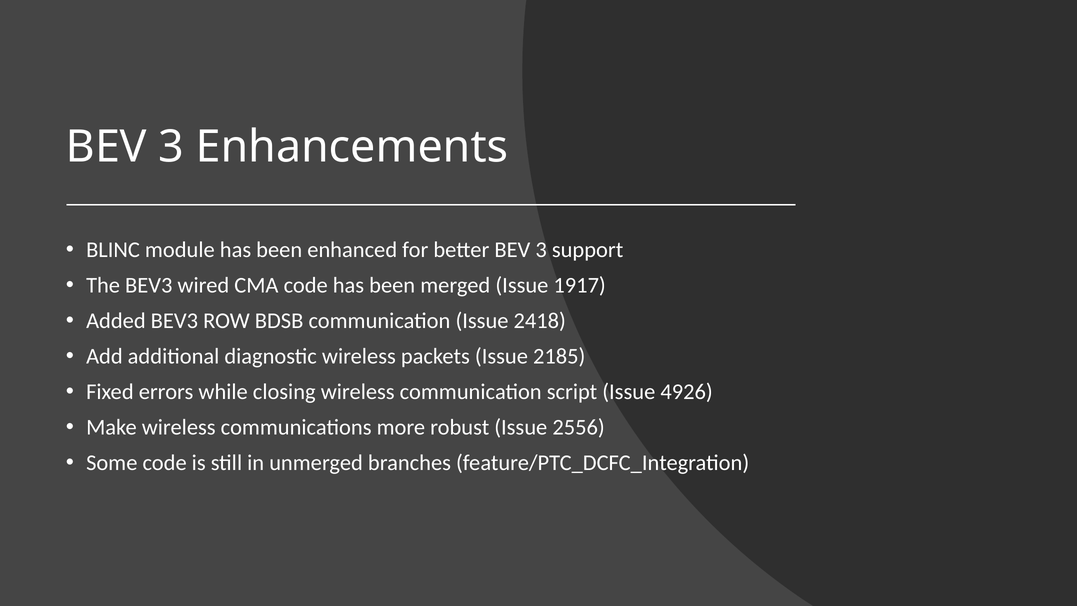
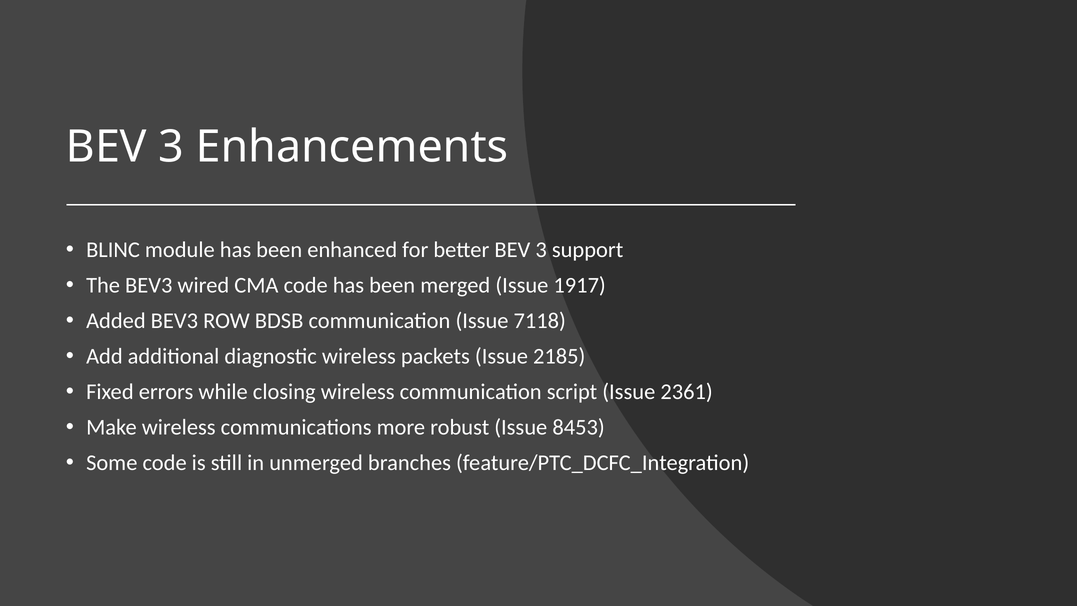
2418: 2418 -> 7118 (540, 321)
4926: 4926 -> 2361 (687, 392)
2556: 2556 -> 8453 (579, 427)
